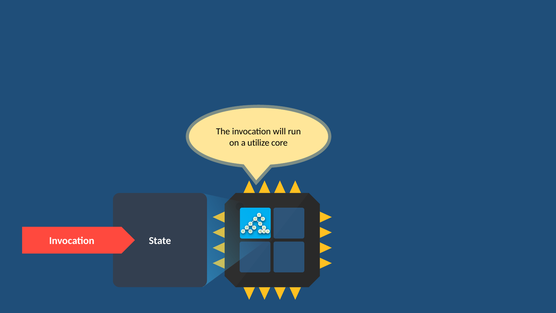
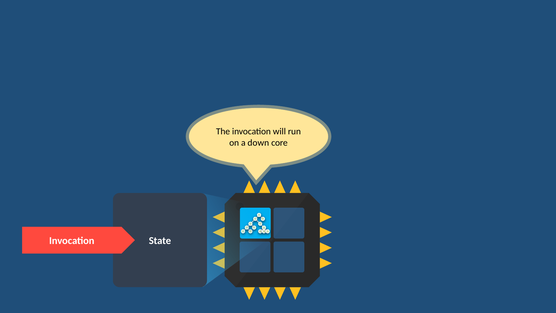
utilize: utilize -> down (258, 143)
